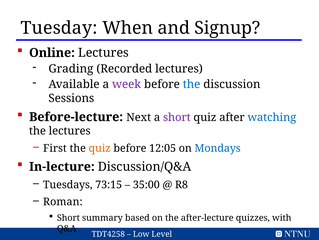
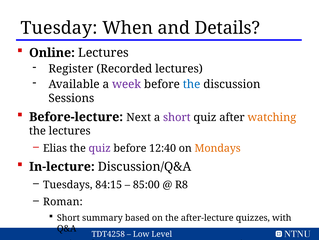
Signup: Signup -> Details (227, 28)
Grading: Grading -> Register (71, 69)
watching colour: blue -> orange (272, 117)
First: First -> Elias (55, 148)
quiz colour: orange -> purple (100, 148)
12:05: 12:05 -> 12:40 (163, 148)
Mondays colour: blue -> orange (218, 148)
73:15: 73:15 -> 84:15 (109, 184)
35:00: 35:00 -> 85:00 (146, 184)
